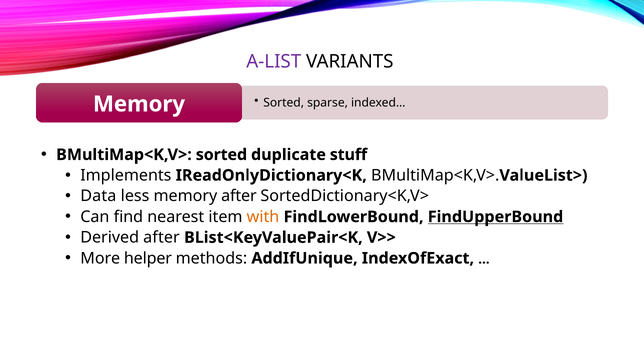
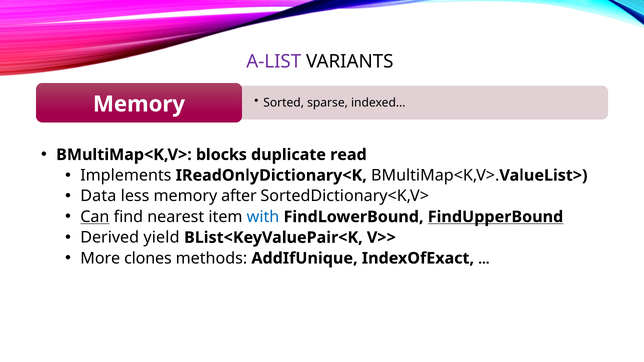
BMultiMap<K,V> sorted: sorted -> blocks (221, 155)
stuff: stuff -> read (348, 155)
Can underline: none -> present (95, 217)
with colour: orange -> blue (263, 217)
Derived after: after -> yield (161, 238)
helper: helper -> clones (148, 258)
